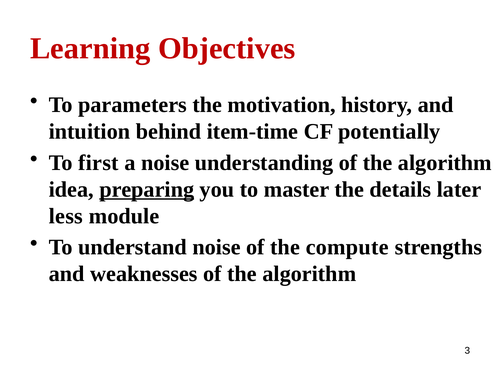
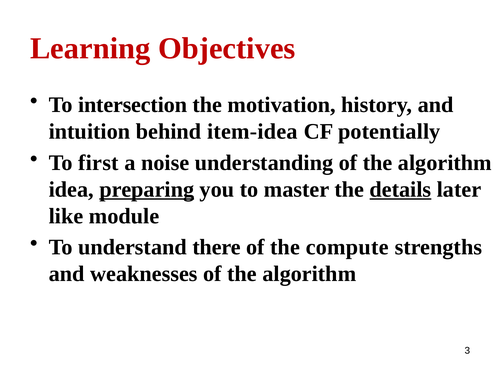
parameters: parameters -> intersection (133, 105)
item-time: item-time -> item-idea (252, 132)
details underline: none -> present (400, 189)
less: less -> like (66, 216)
understand noise: noise -> there (217, 247)
